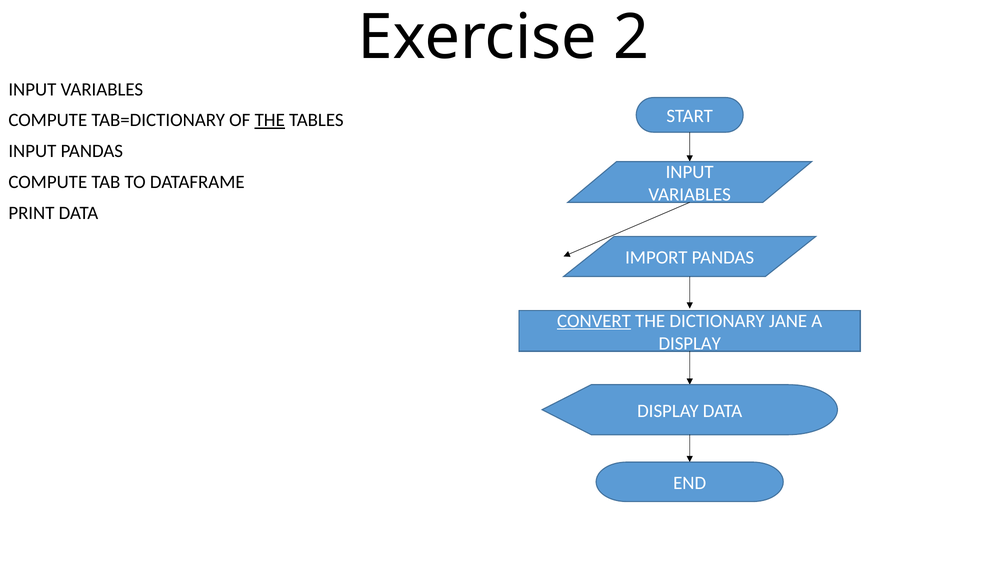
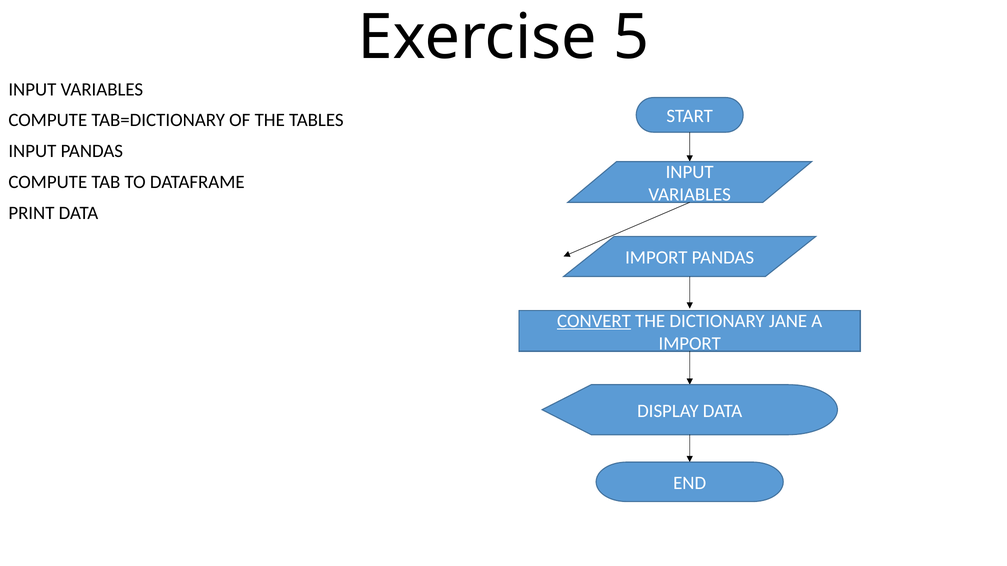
2: 2 -> 5 (631, 37)
THE underline: present -> none (270, 120)
DISPLAY: DISPLAY -> IMPORT (690, 344)
